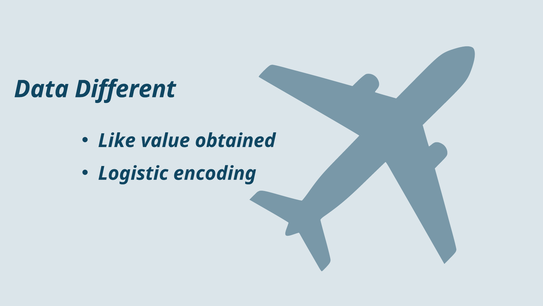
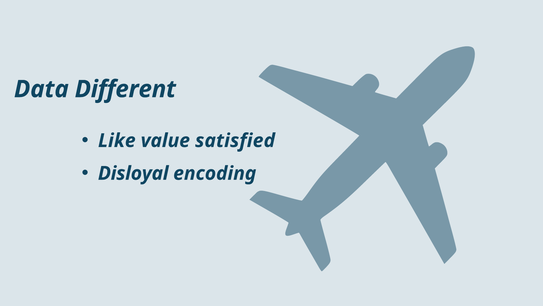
obtained: obtained -> satisfied (235, 140)
Logistic: Logistic -> Disloyal (133, 173)
